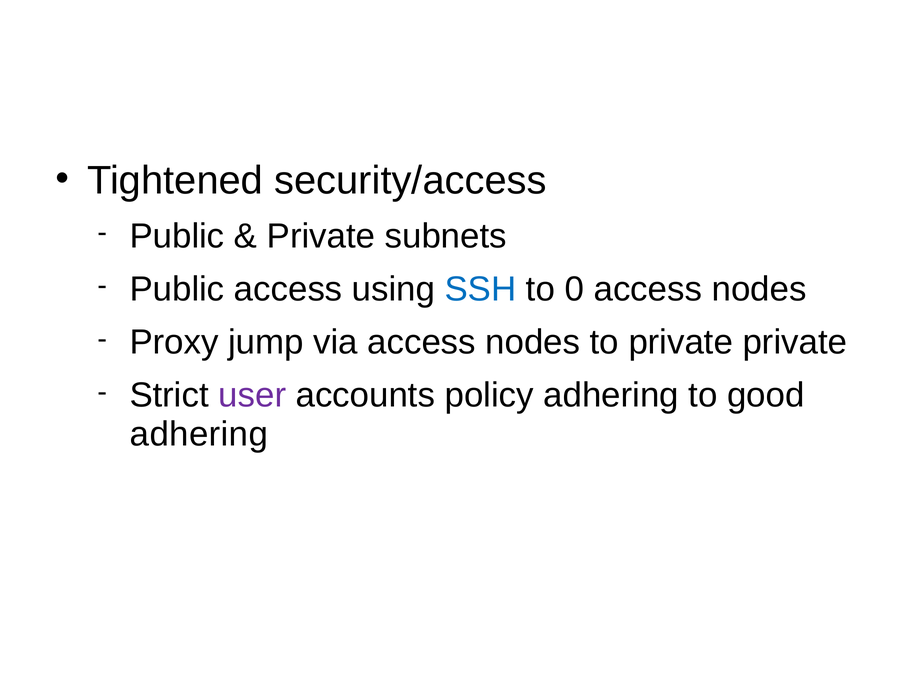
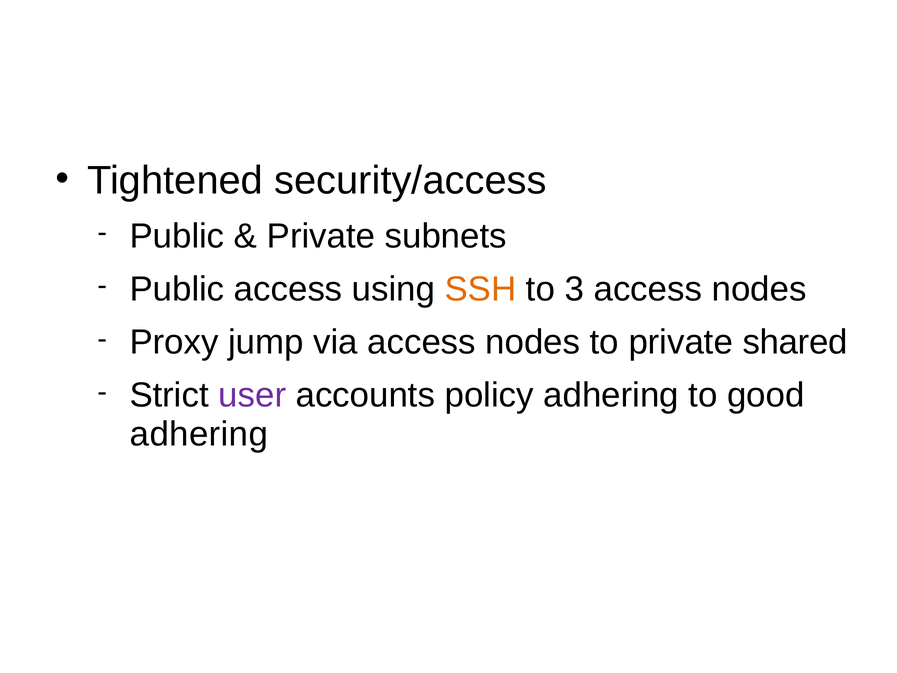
SSH colour: blue -> orange (481, 289)
0: 0 -> 3 (574, 289)
private private: private -> shared (795, 342)
